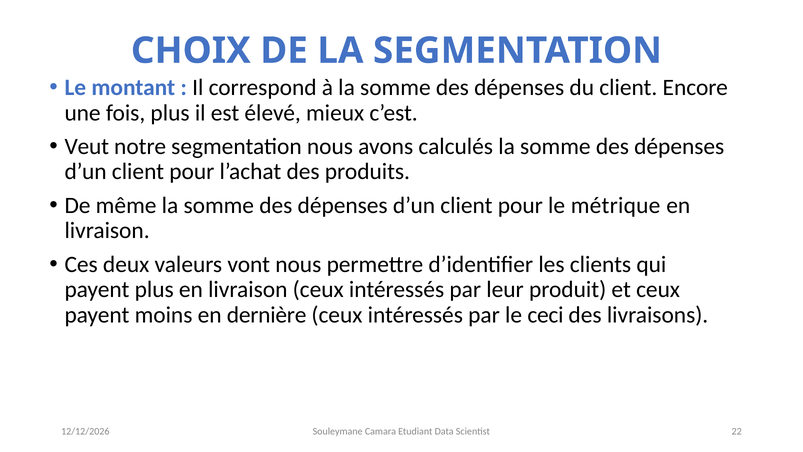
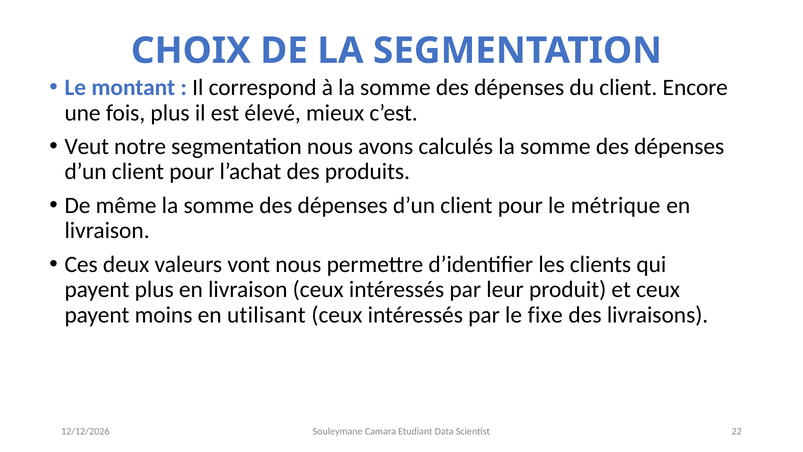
dernière: dernière -> utilisant (266, 315)
ceci: ceci -> fixe (545, 315)
